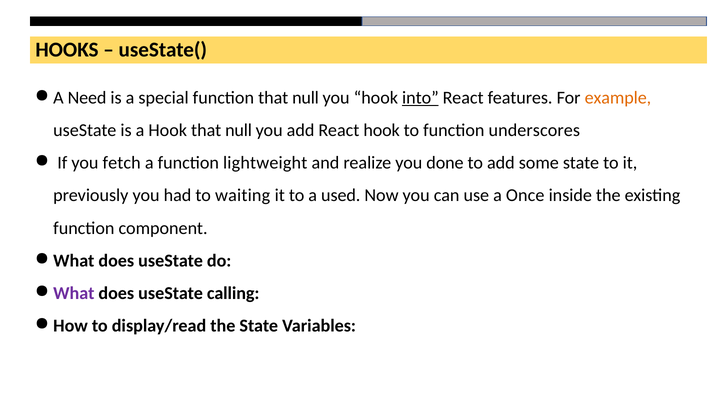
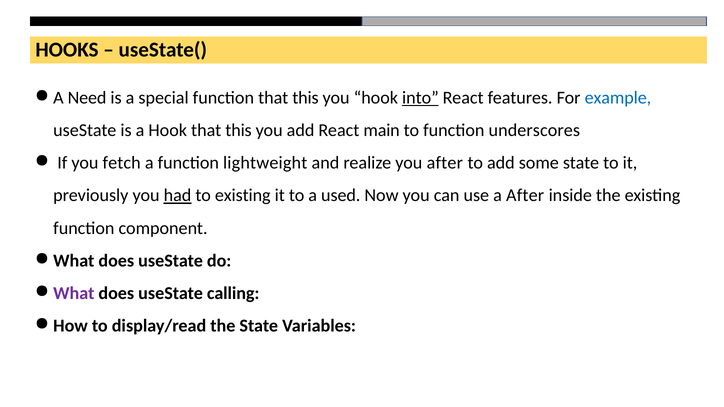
function that null: null -> this (305, 98)
example colour: orange -> blue (618, 98)
Hook that null: null -> this (239, 130)
React hook: hook -> main (382, 130)
you done: done -> after (445, 163)
had underline: none -> present (178, 196)
to waiting: waiting -> existing (243, 196)
a Once: Once -> After (525, 196)
